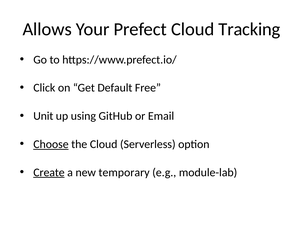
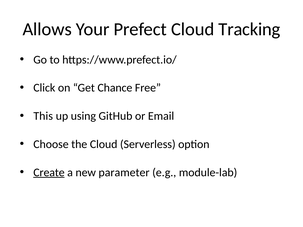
Default: Default -> Chance (115, 88)
Unit: Unit -> This (43, 116)
Choose underline: present -> none (51, 144)
temporary: temporary -> parameter (124, 173)
